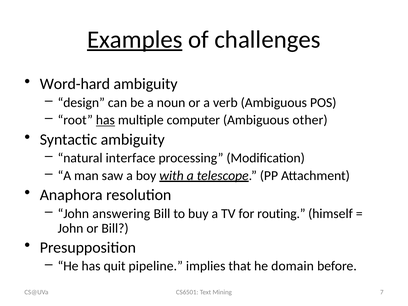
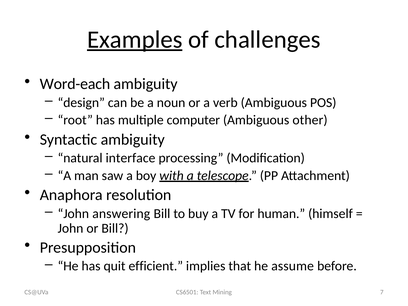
Word-hard: Word-hard -> Word-each (75, 84)
has underline: present -> none (105, 120)
routing: routing -> human (281, 214)
pipeline: pipeline -> efficient (156, 266)
domain: domain -> assume (293, 266)
